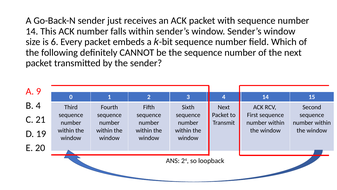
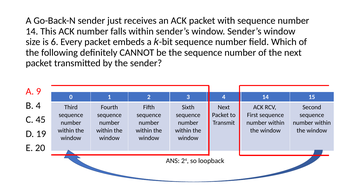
21: 21 -> 45 (41, 119)
